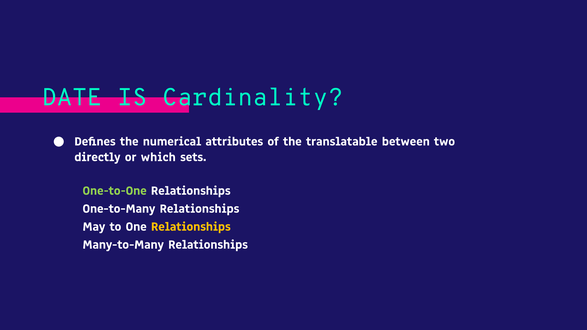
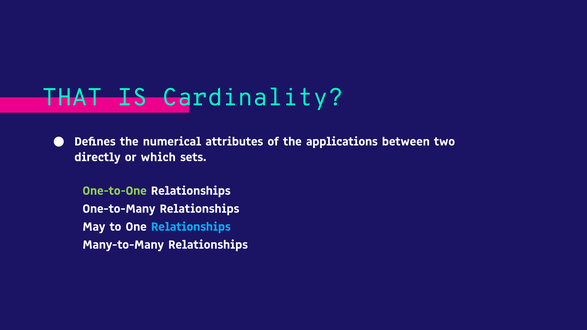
DATE: DATE -> THAT (72, 97)
translatable: translatable -> applications (342, 141)
Relationships colour: yellow -> light blue (191, 227)
